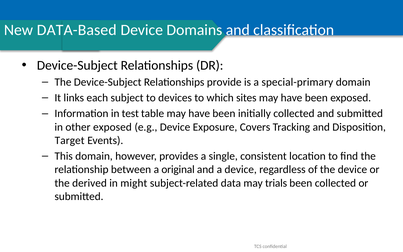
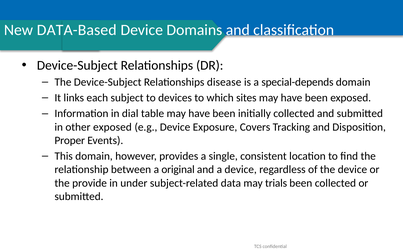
provide: provide -> disease (224, 82)
special-primary: special-primary -> special-depends (297, 82)
test: test -> dial (130, 114)
Target: Target -> Proper (70, 140)
derived: derived -> provide (90, 183)
might: might -> under (134, 183)
